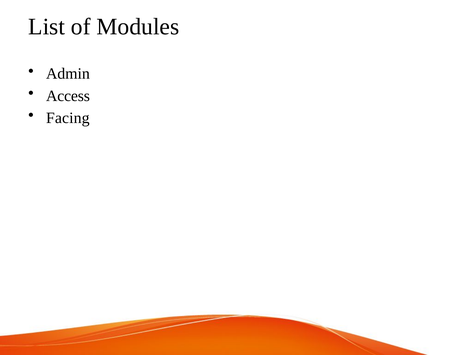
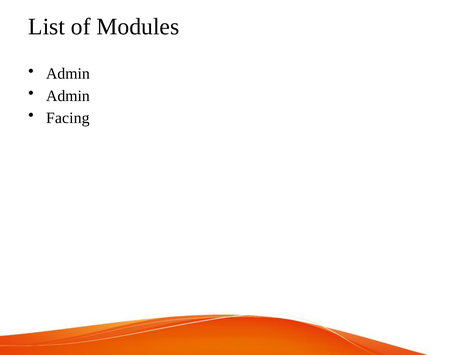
Access: Access -> Admin (68, 96)
